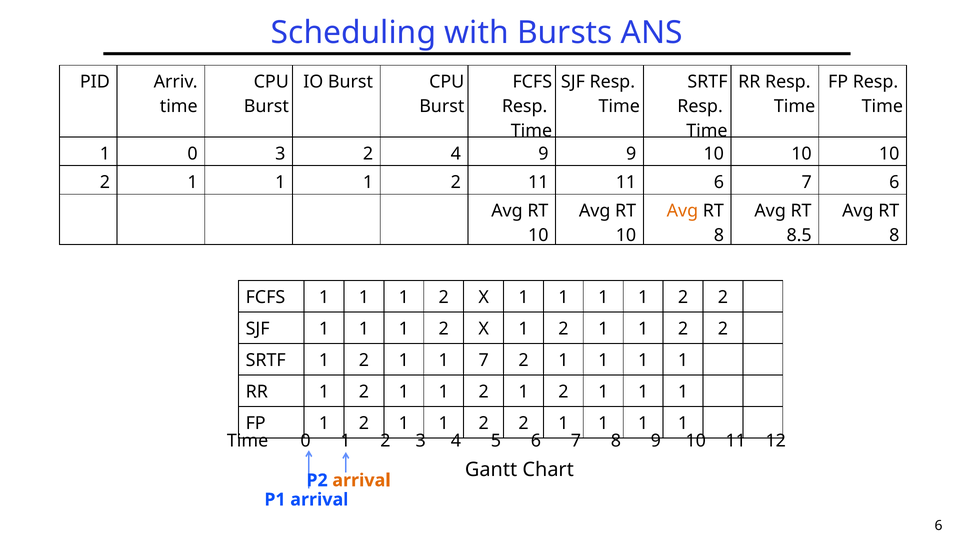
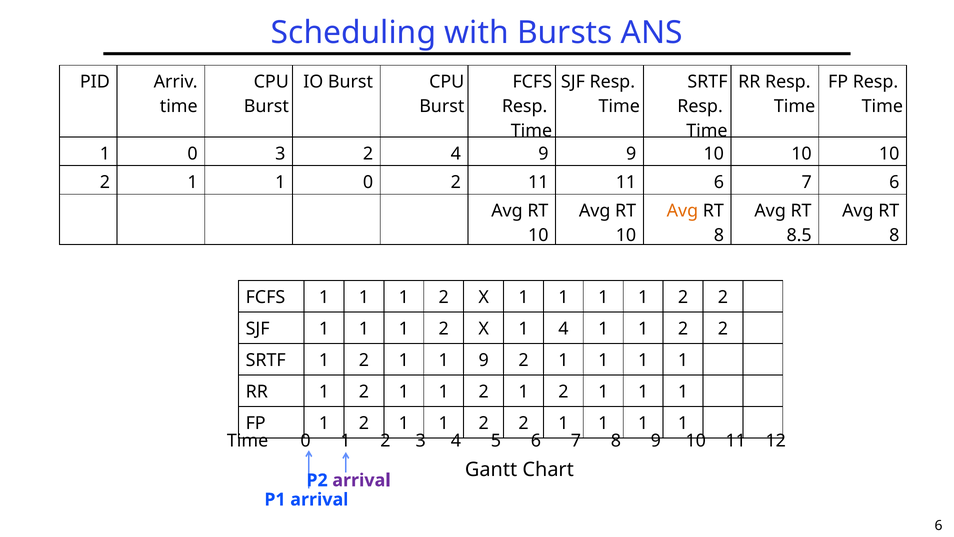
1: 1 -> 0 (368, 182)
X 1 2: 2 -> 4 (563, 328)
1 7: 7 -> 9 (484, 360)
arrival colour: orange -> purple (361, 480)
